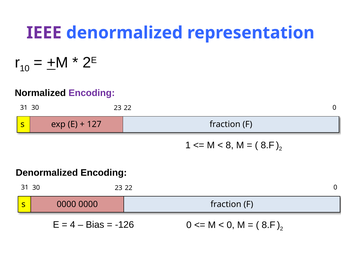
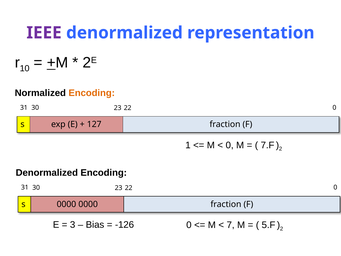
Encoding colour: purple -> orange (92, 93)
8: 8 -> 0 (230, 145)
8.F: 8.F -> 7.F (268, 145)
4: 4 -> 3 (73, 225)
0: 0 -> 7 (231, 225)
8.F: 8.F -> 5.F (269, 225)
